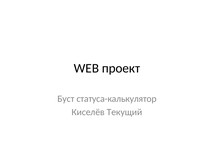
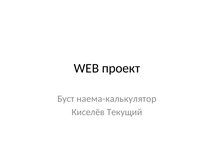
статуса-калькулятор: статуса-калькулятор -> наема-калькулятор (116, 98)
